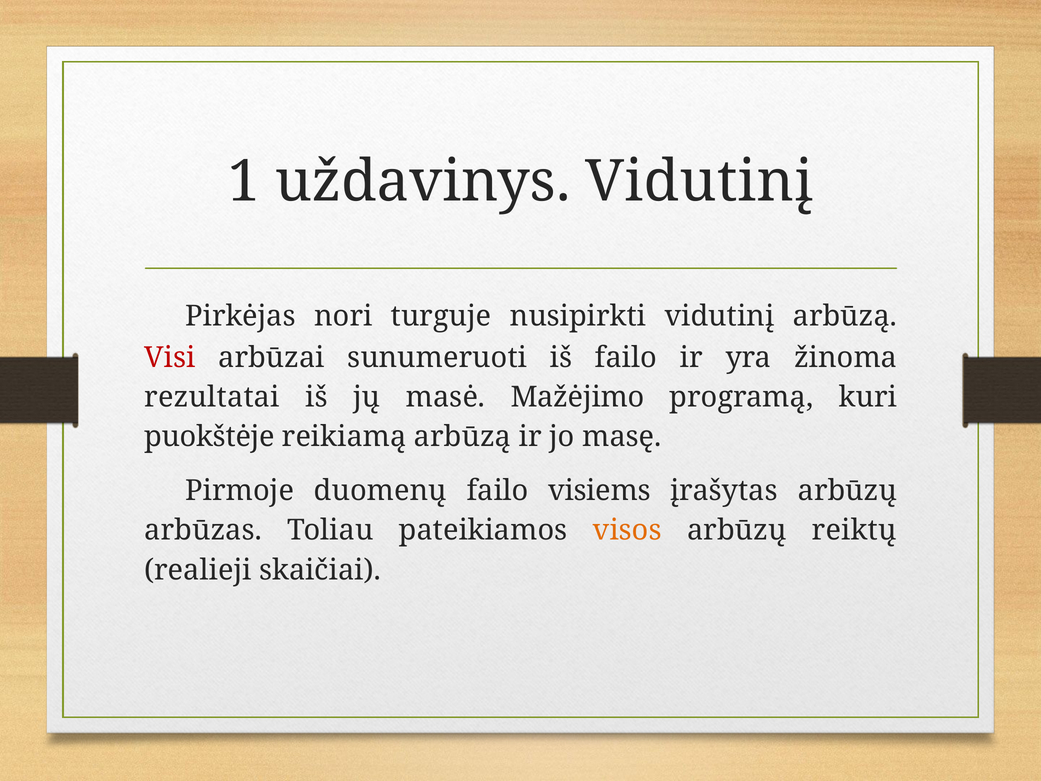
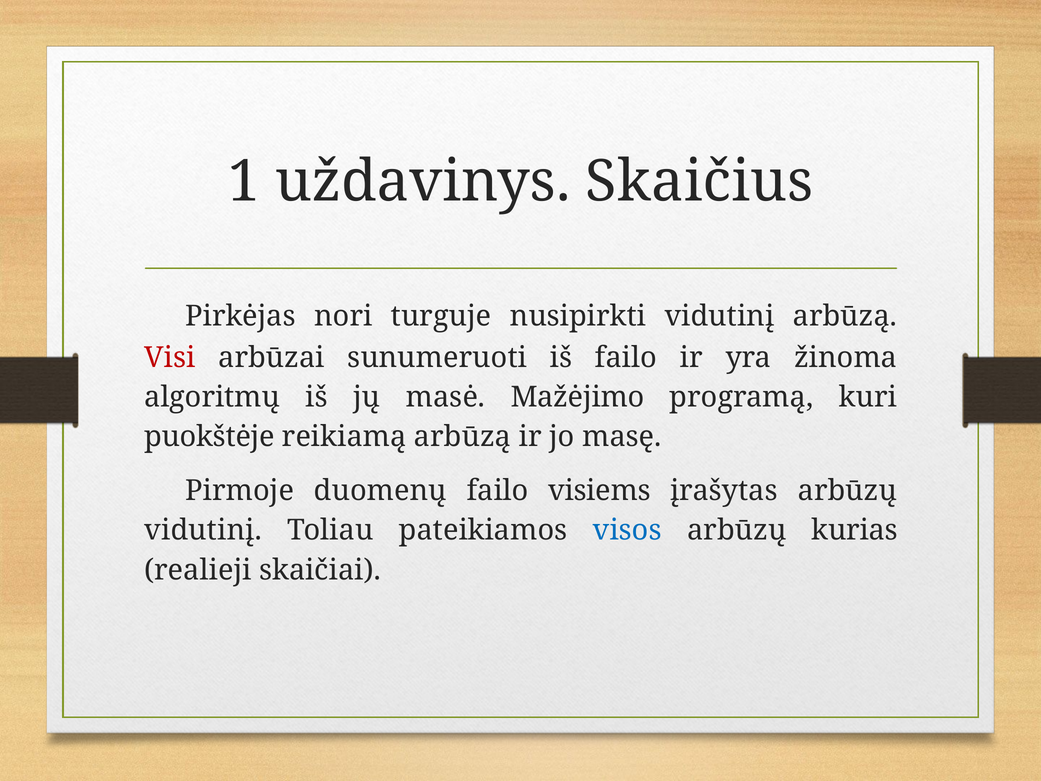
uždavinys Vidutinį: Vidutinį -> Skaičius (699, 182)
rezultatai: rezultatai -> algoritmų (212, 397)
arbūzas: arbūzas -> vidutinį (203, 530)
visos colour: orange -> blue (627, 530)
reiktų: reiktų -> kurias (855, 530)
